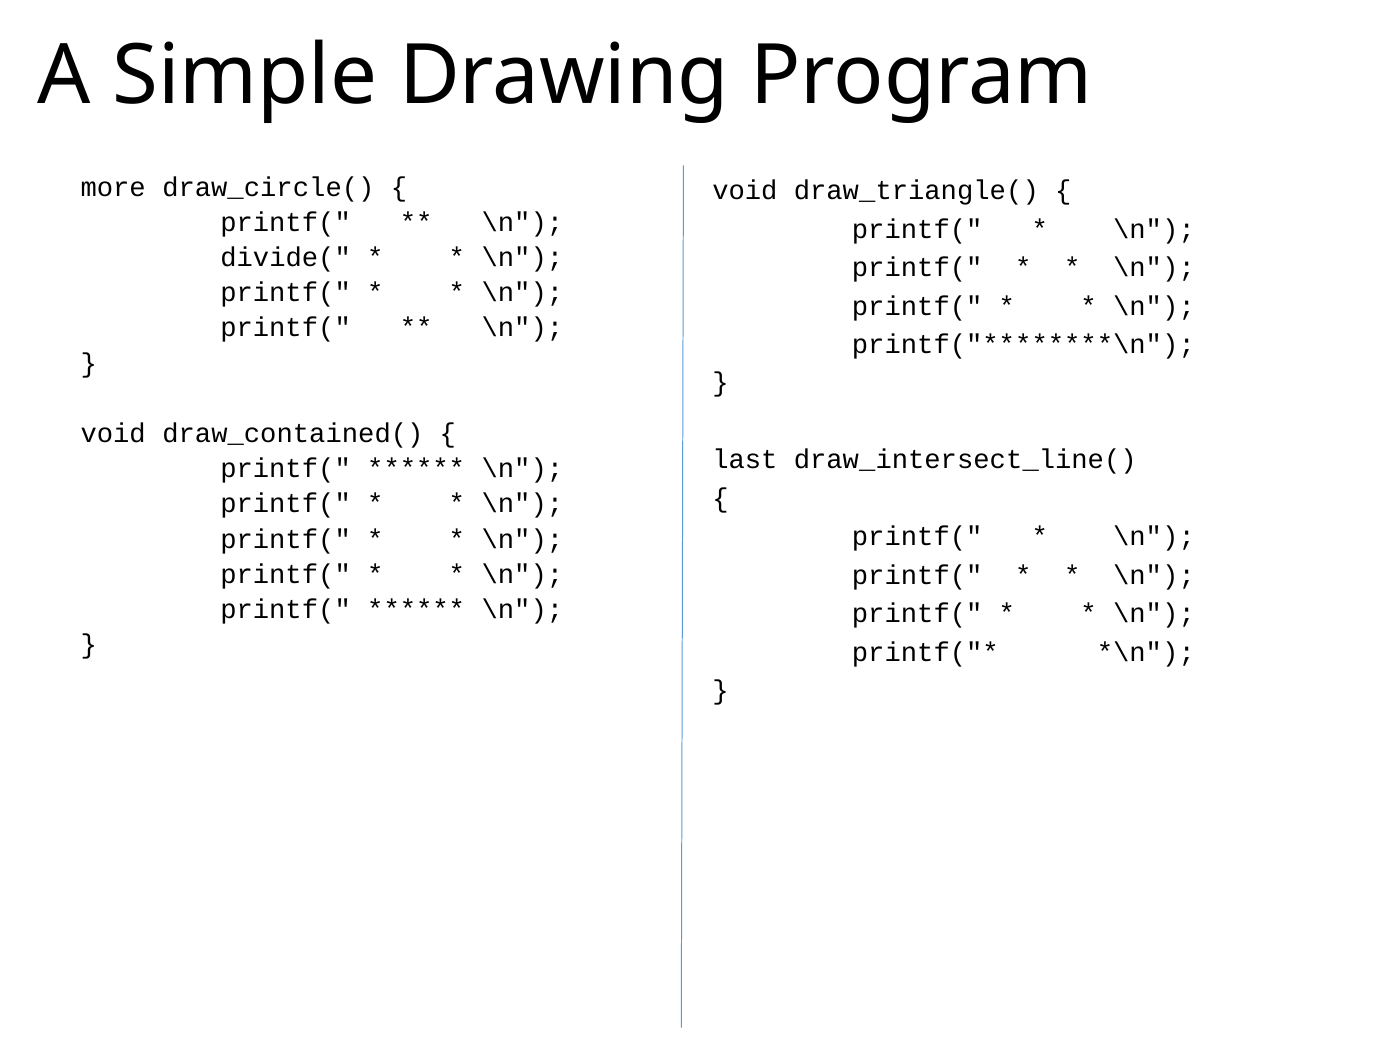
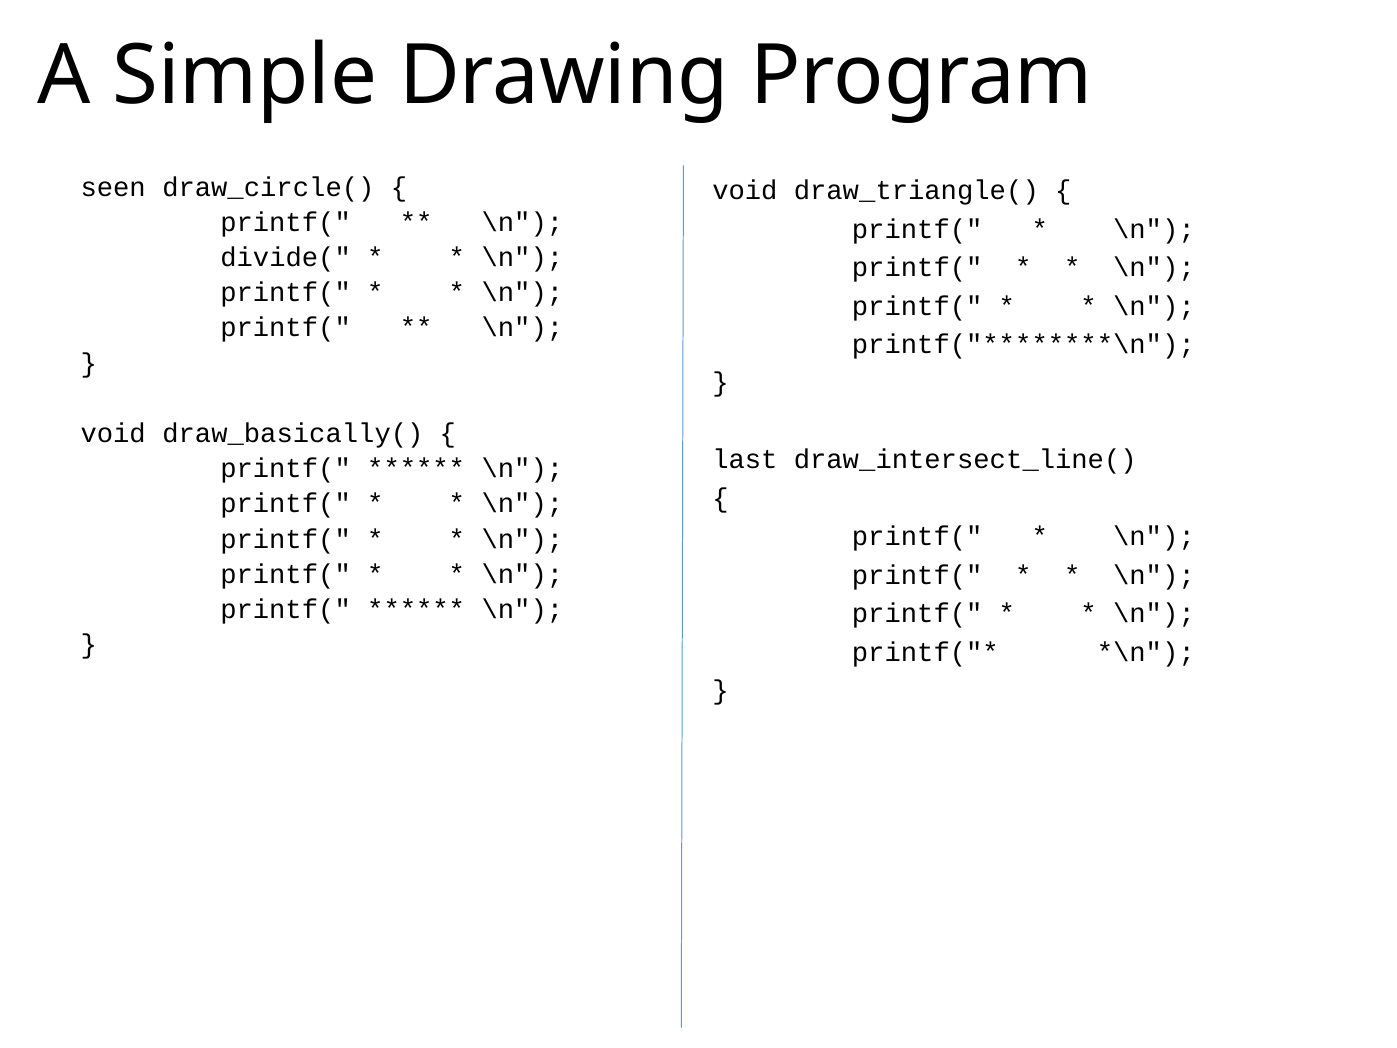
more: more -> seen (113, 187)
draw_contained(: draw_contained( -> draw_basically( (293, 433)
